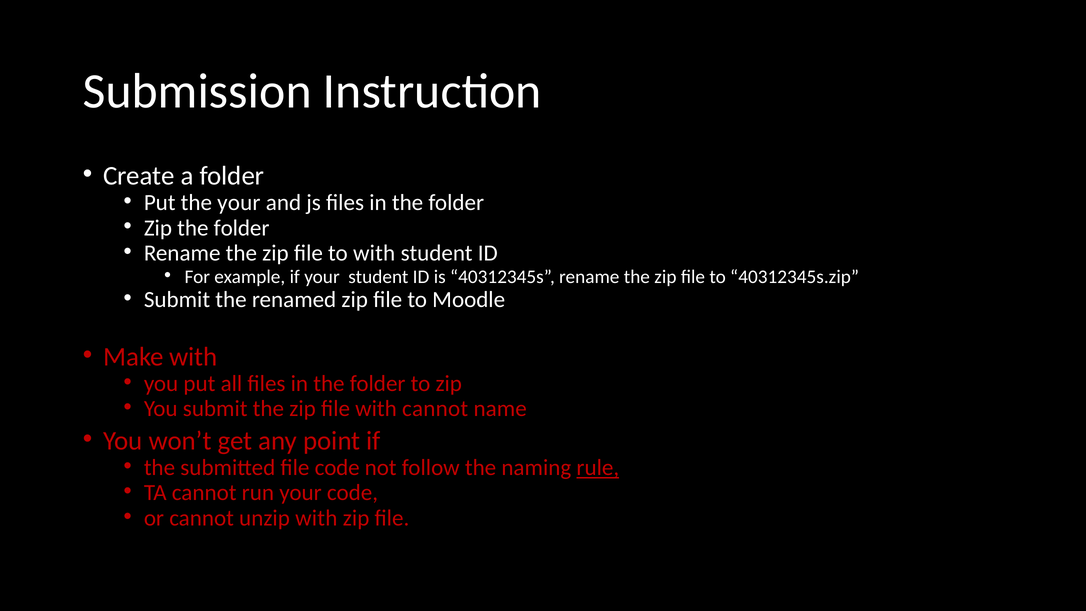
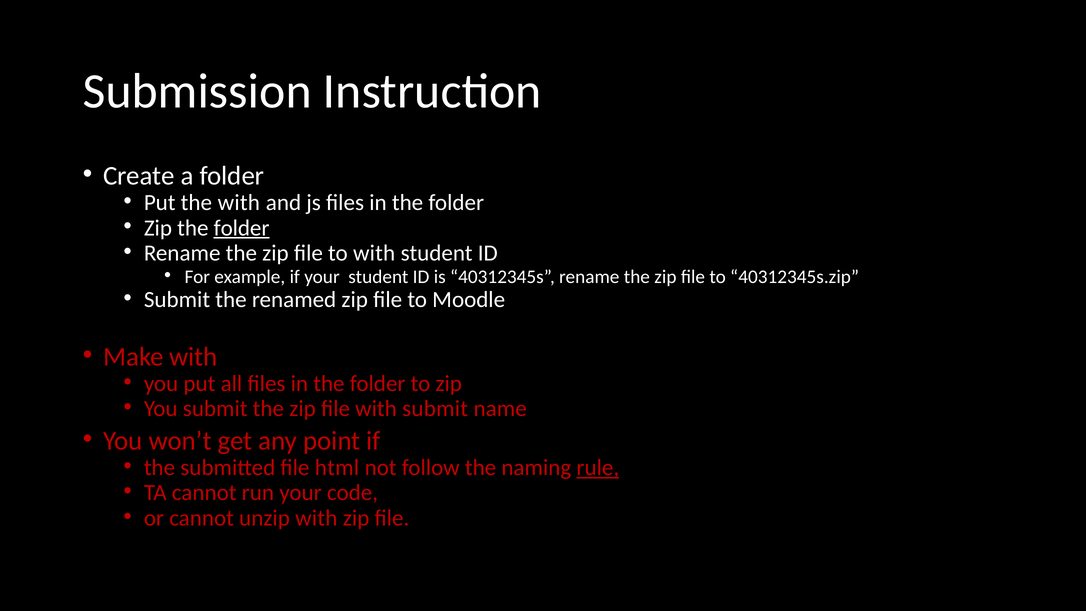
the your: your -> with (239, 203)
folder underline: none -> present (242, 228)
with cannot: cannot -> submit (435, 409)
file code: code -> html (337, 468)
